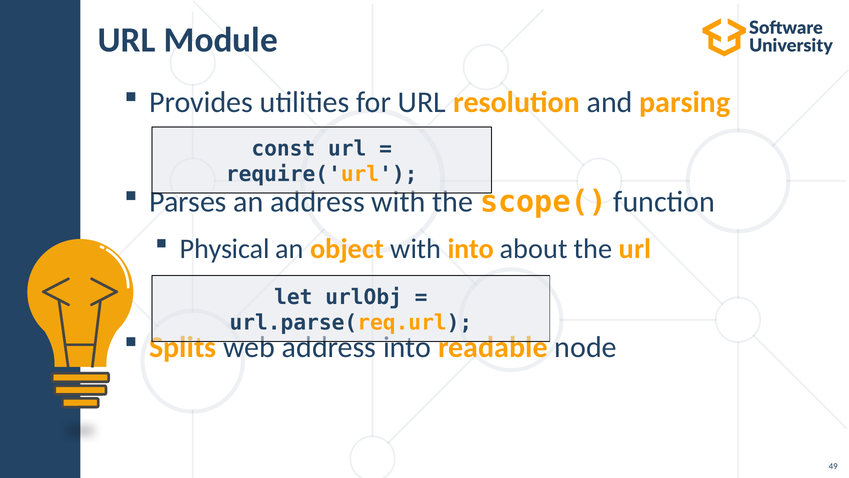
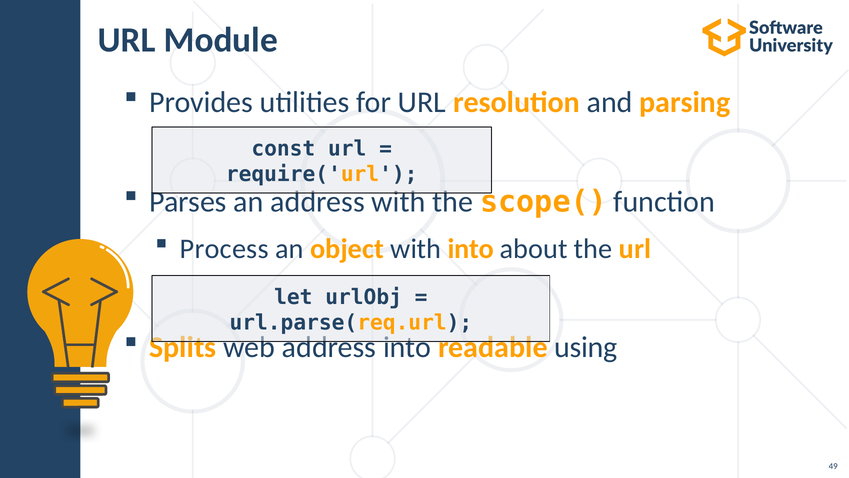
Physical: Physical -> Process (224, 249)
node: node -> using (586, 347)
